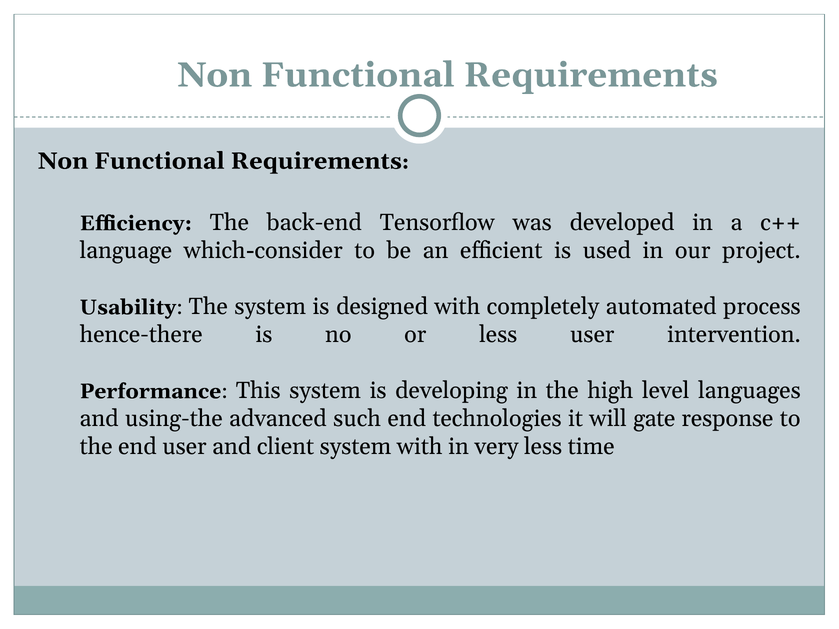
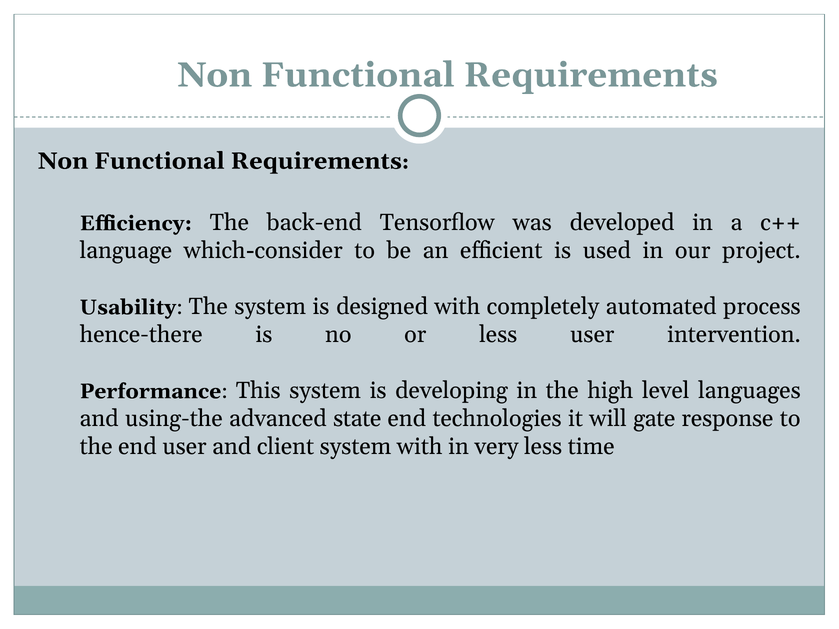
such: such -> state (357, 419)
